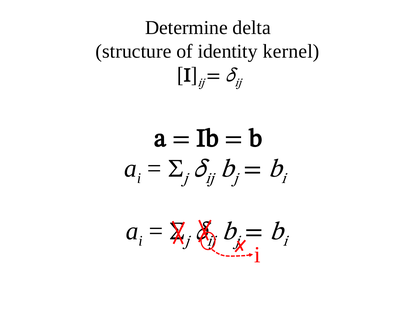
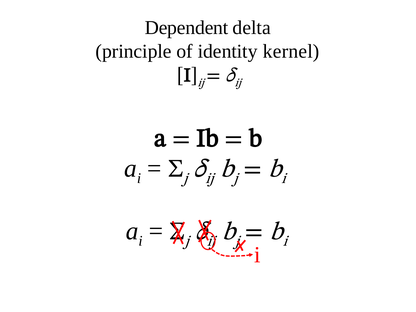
Determine: Determine -> Dependent (187, 28)
structure: structure -> principle (134, 51)
